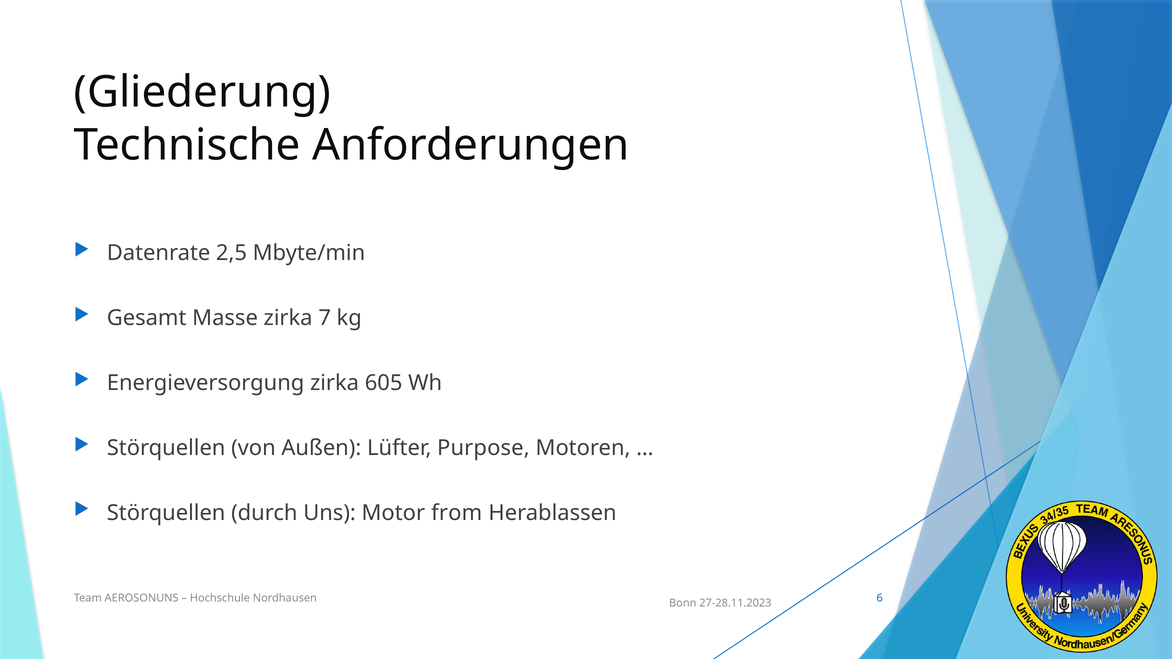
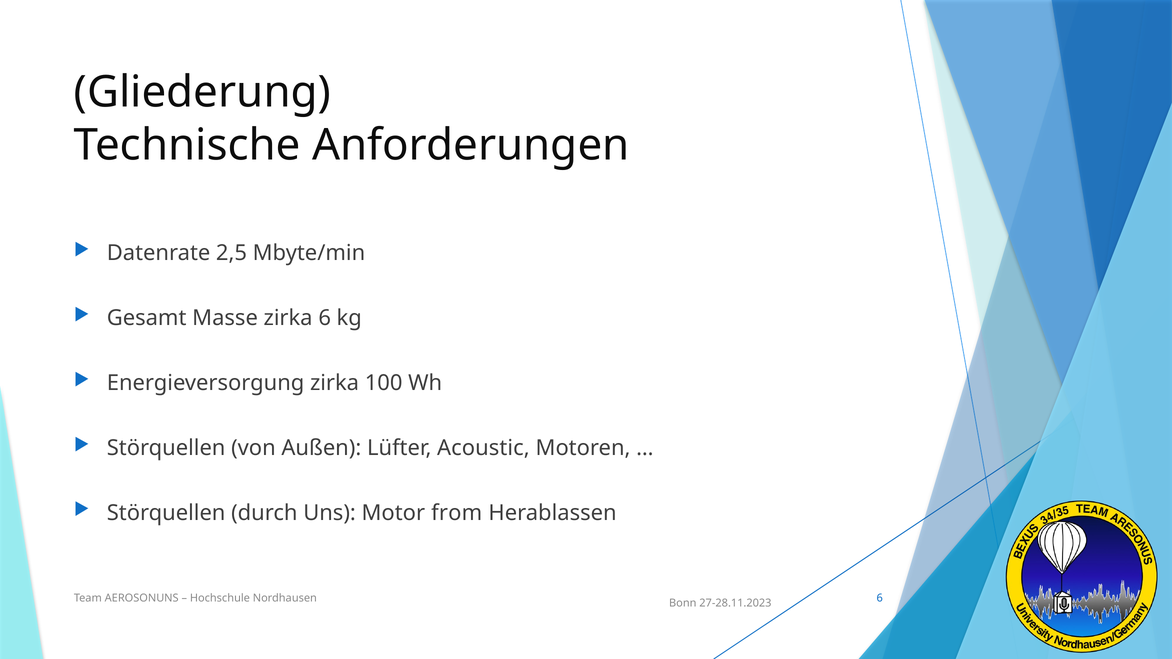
zirka 7: 7 -> 6 (325, 318)
605: 605 -> 100 (384, 383)
Purpose: Purpose -> Acoustic (483, 448)
